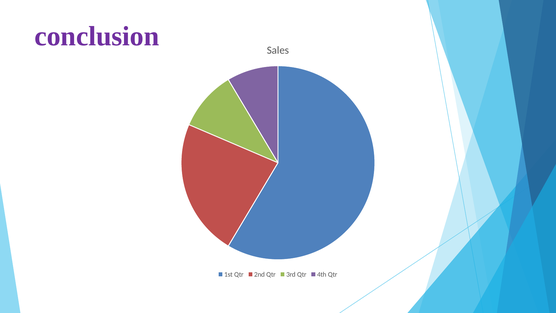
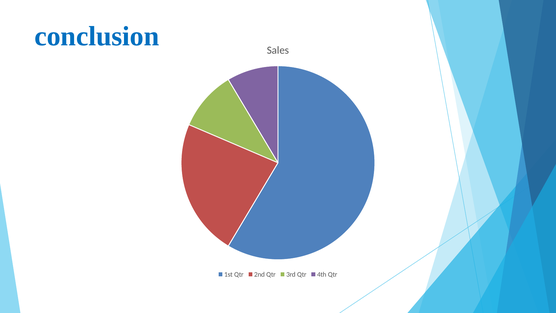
conclusion colour: purple -> blue (97, 36)
